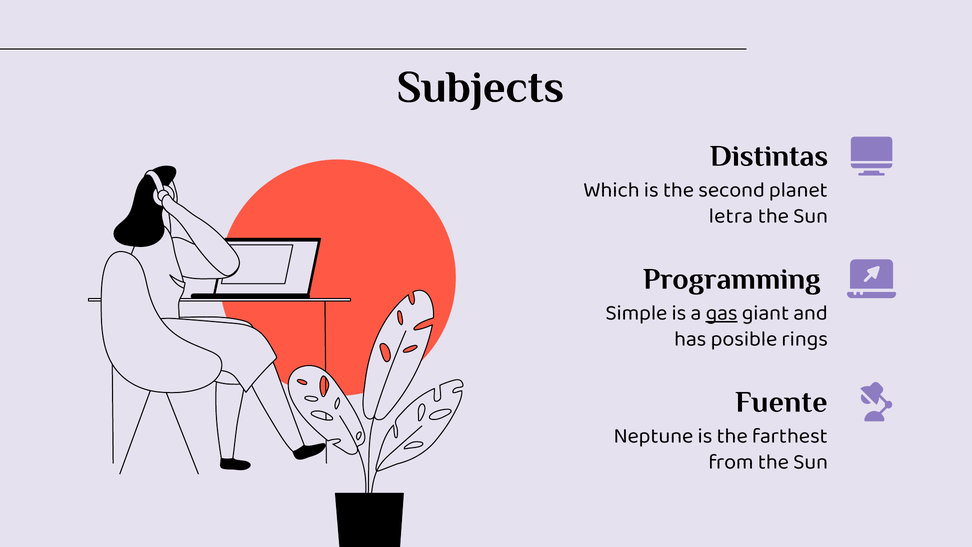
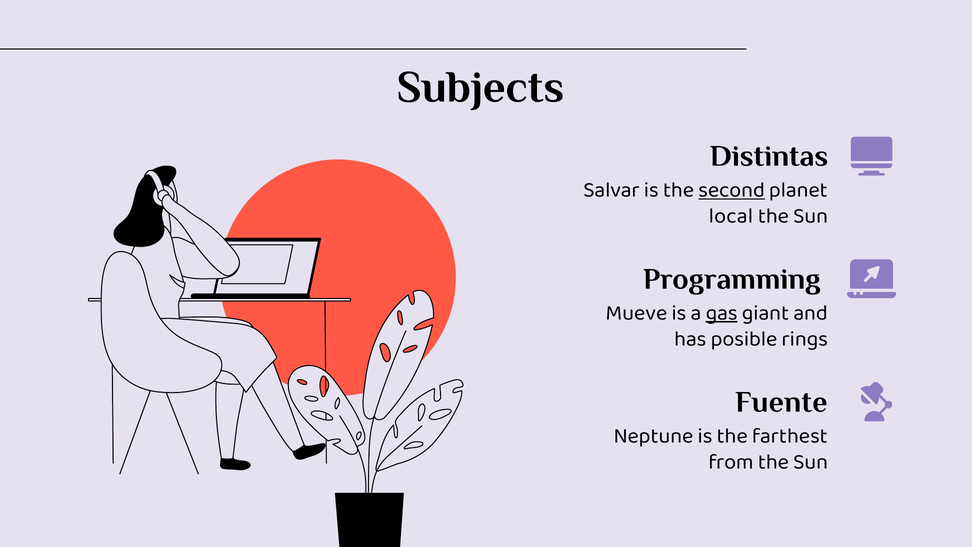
Which: Which -> Salvar (612, 190)
second underline: none -> present (732, 190)
letra: letra -> local (731, 216)
Simple: Simple -> Mueve (636, 312)
